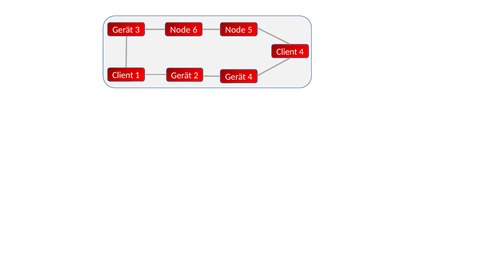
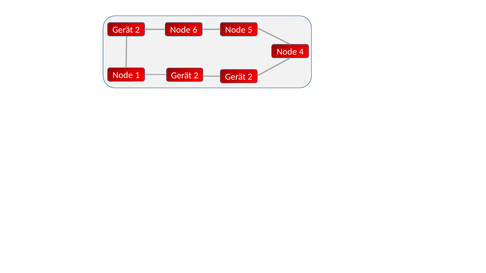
3: 3 -> 2 (137, 30)
Client: Client -> Node (287, 52)
Client: Client -> Node (123, 75)
1 Gerät 4: 4 -> 2 (250, 77)
